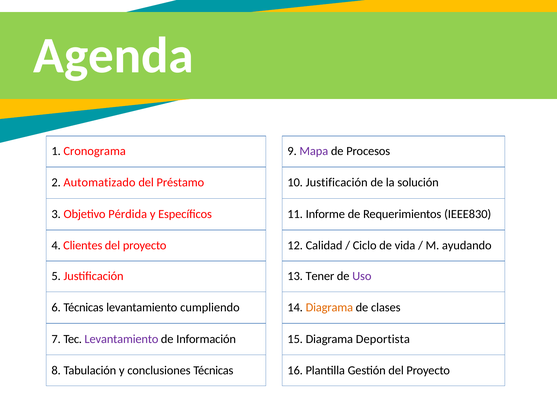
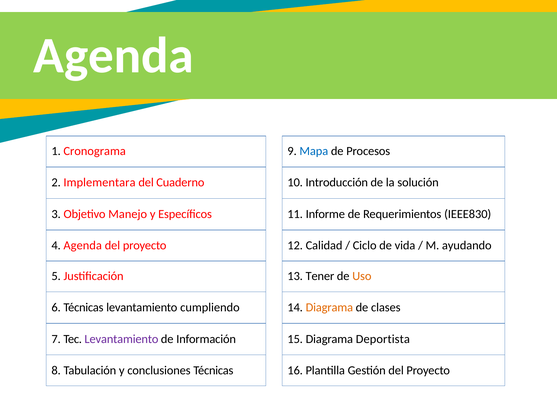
Mapa colour: purple -> blue (314, 151)
Automatizado: Automatizado -> Implementara (99, 182)
Préstamo: Préstamo -> Cuaderno (180, 182)
10 Justificación: Justificación -> Introducción (337, 182)
Pérdida: Pérdida -> Manejo (128, 214)
4 Clientes: Clientes -> Agenda (83, 245)
Uso colour: purple -> orange (362, 276)
